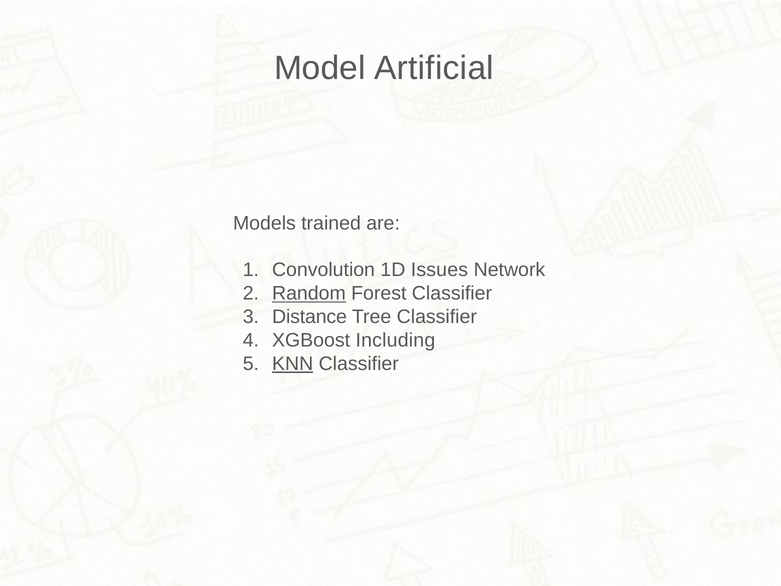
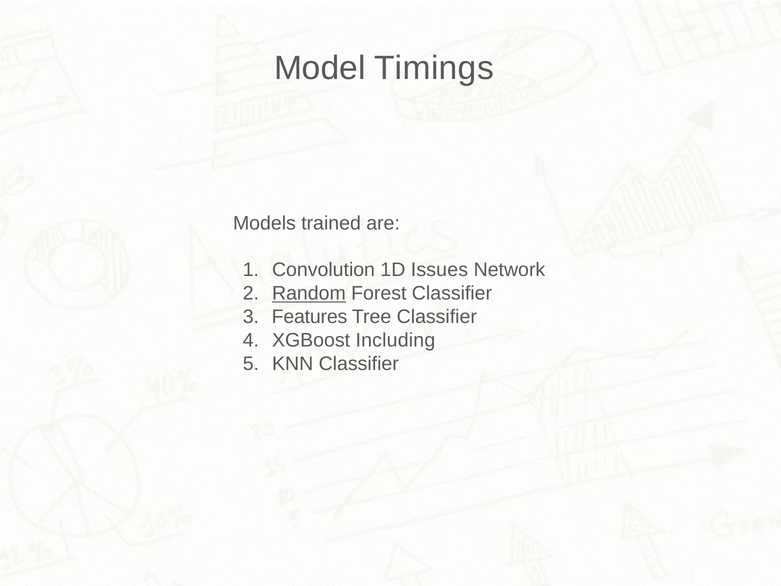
Artificial: Artificial -> Timings (434, 68)
Distance: Distance -> Features (310, 317)
KNN underline: present -> none (293, 364)
